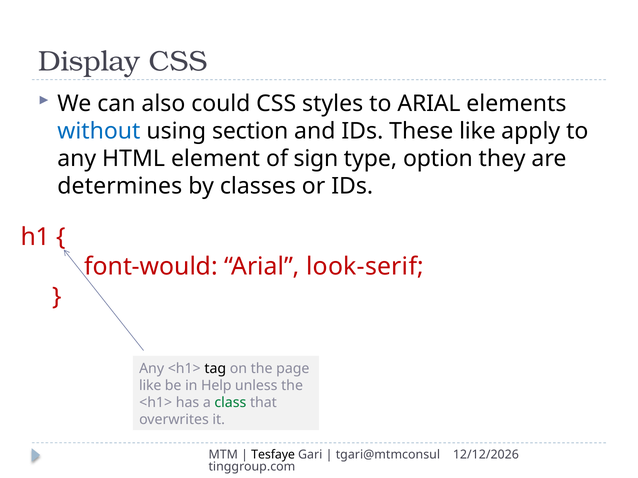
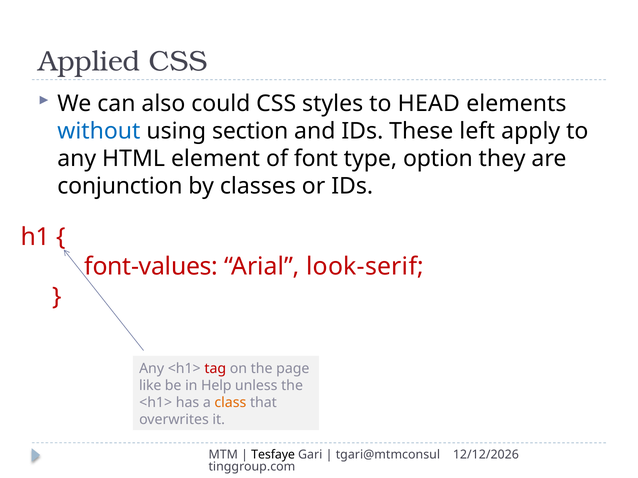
Display: Display -> Applied (89, 62)
to ARIAL: ARIAL -> HEAD (429, 104)
These like: like -> left (477, 131)
sign: sign -> font (316, 159)
determines: determines -> conjunction (120, 187)
font-would: font-would -> font-values (151, 267)
tag colour: black -> red (215, 369)
class colour: green -> orange (230, 403)
